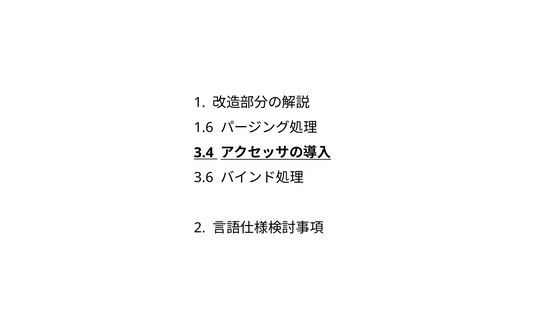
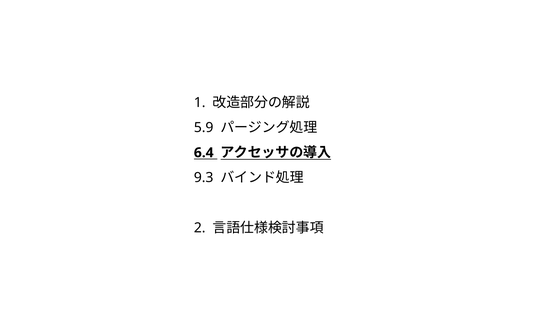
1.6: 1.6 -> 5.9 (204, 128)
3.4: 3.4 -> 6.4 (204, 153)
3.6: 3.6 -> 9.3 (204, 178)
